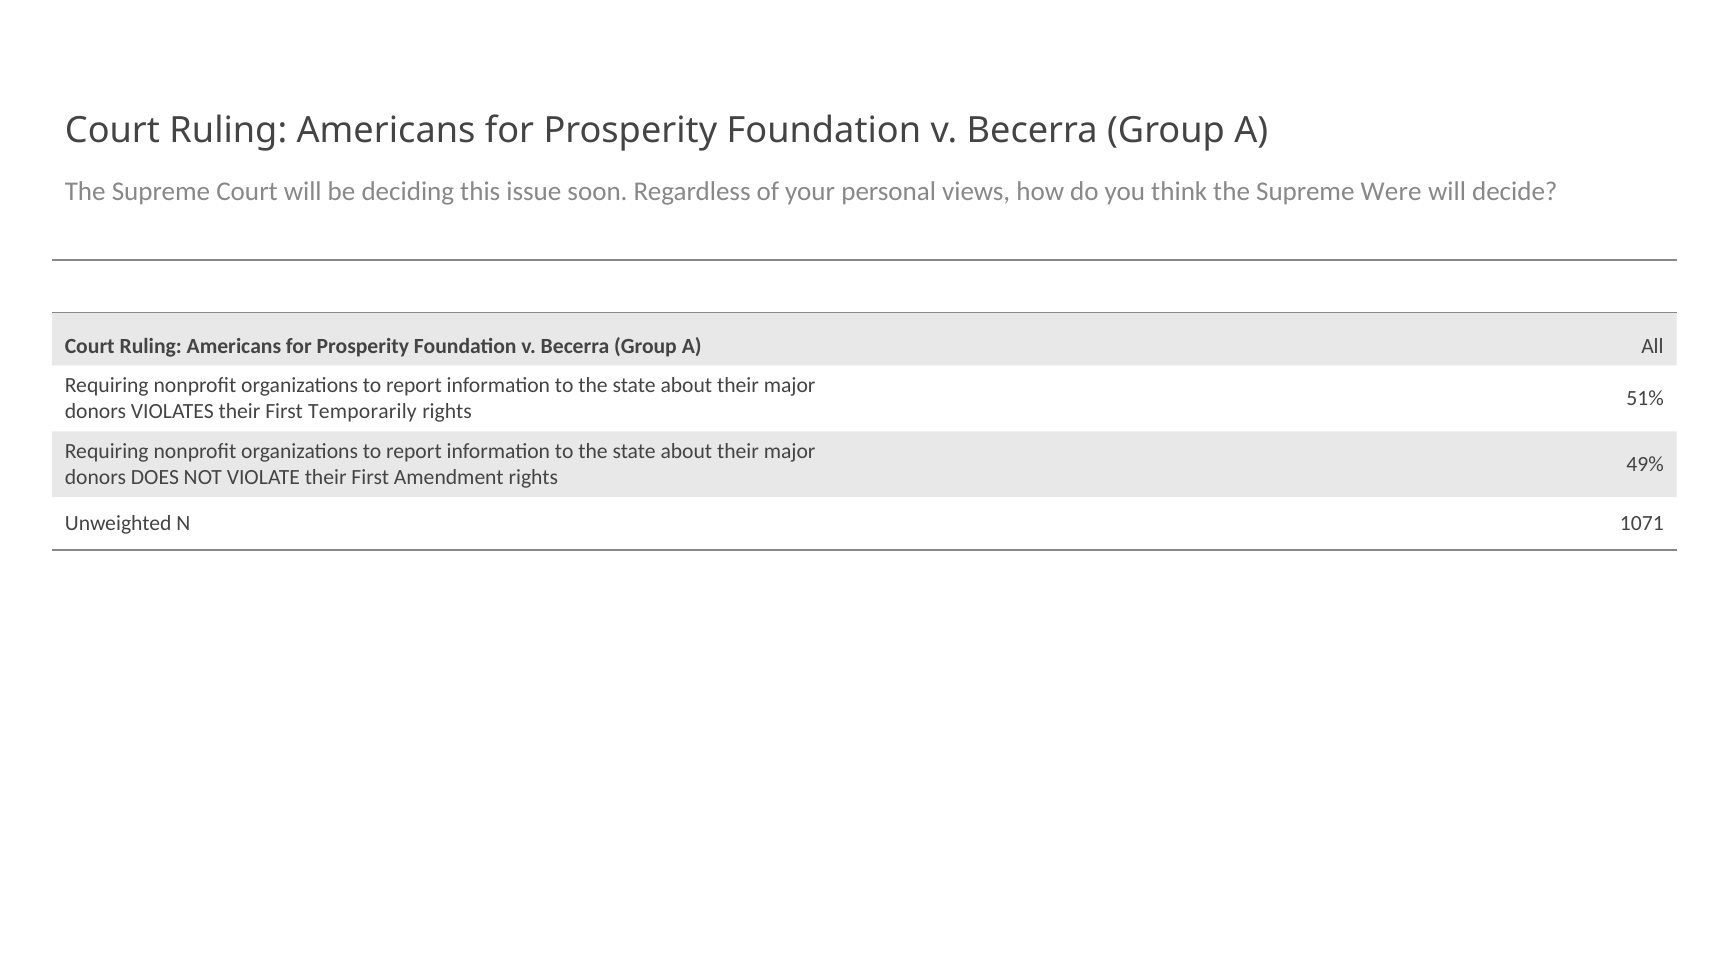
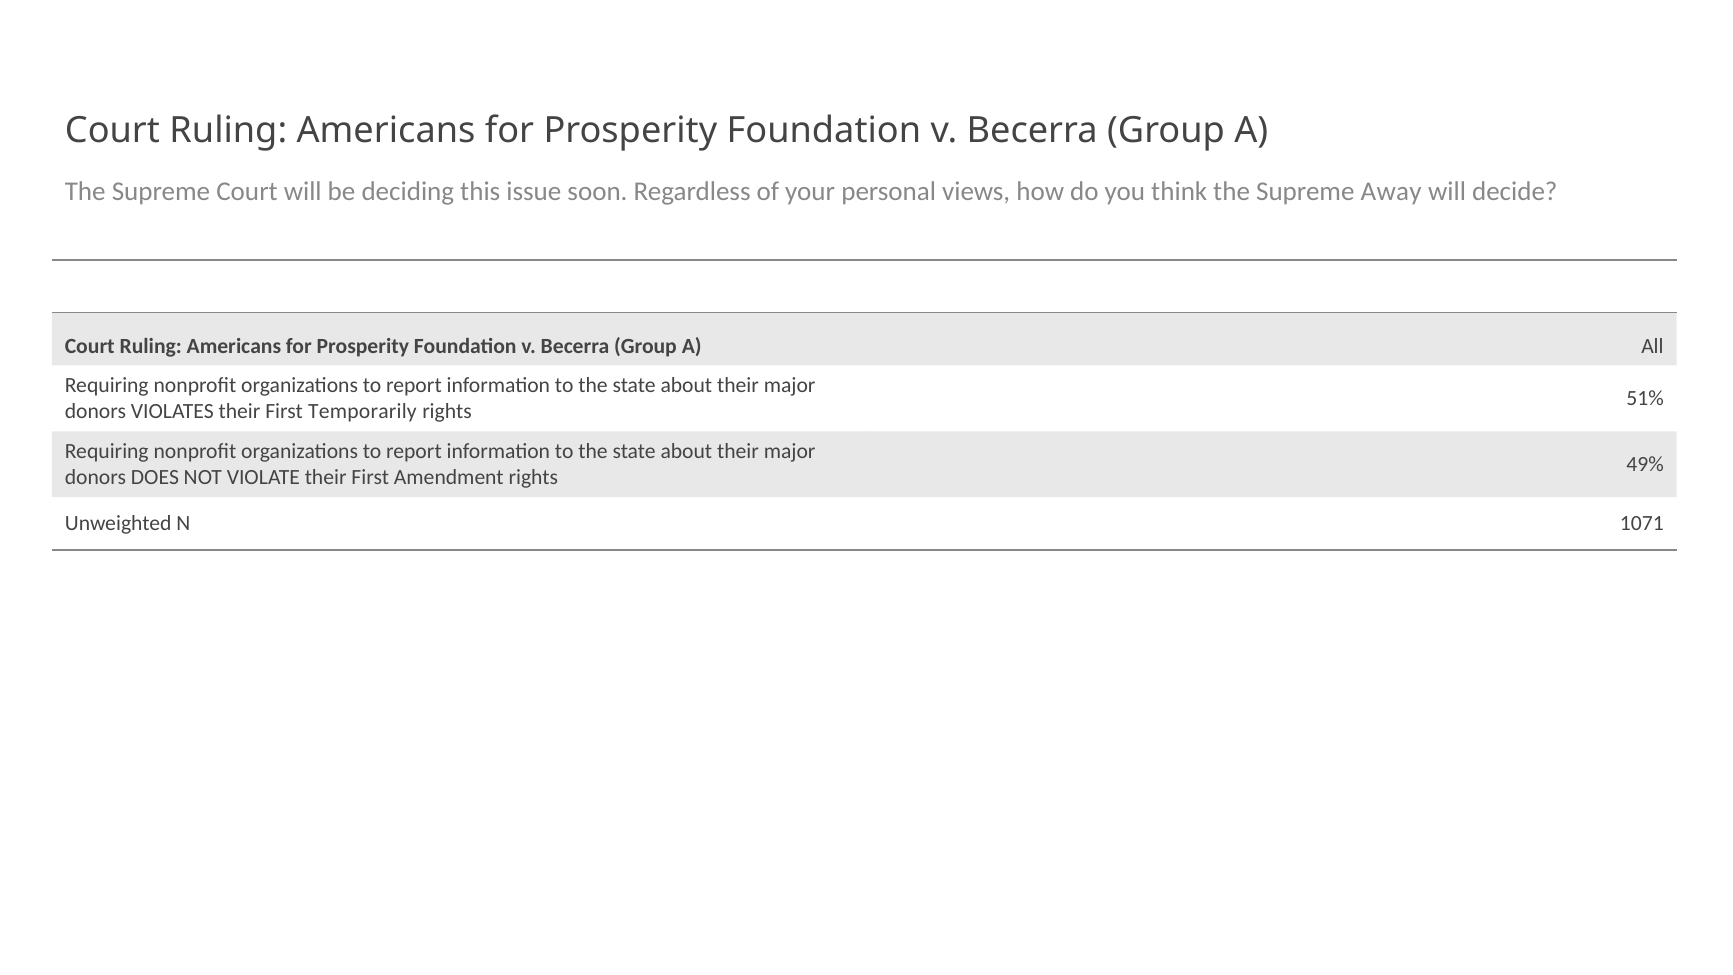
Were: Were -> Away (1391, 192)
